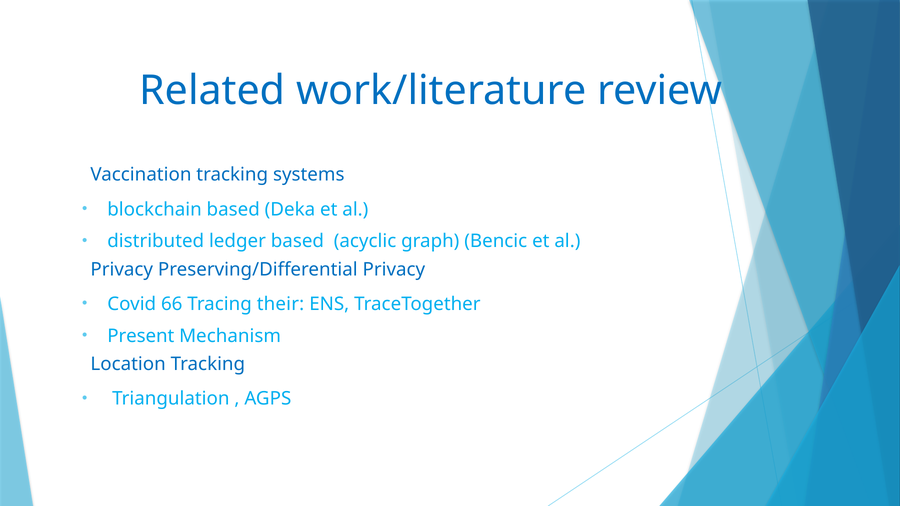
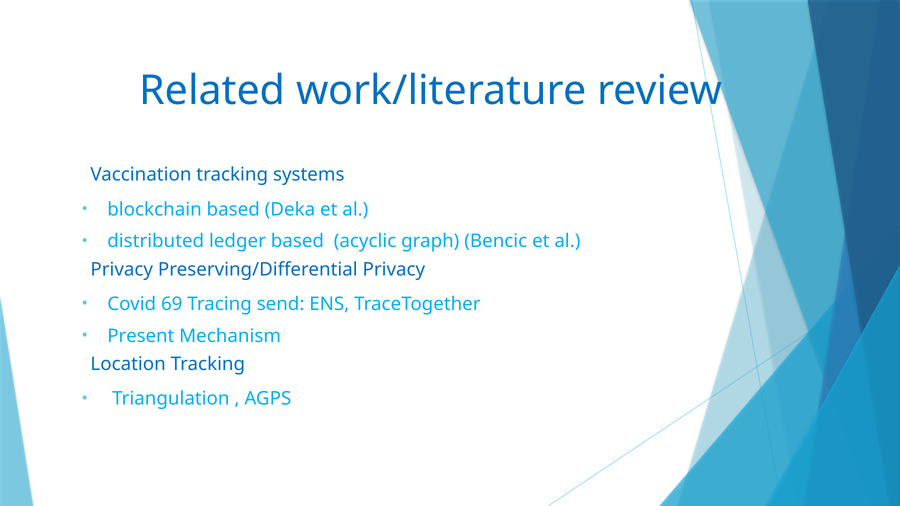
66: 66 -> 69 (172, 304)
their: their -> send (281, 304)
